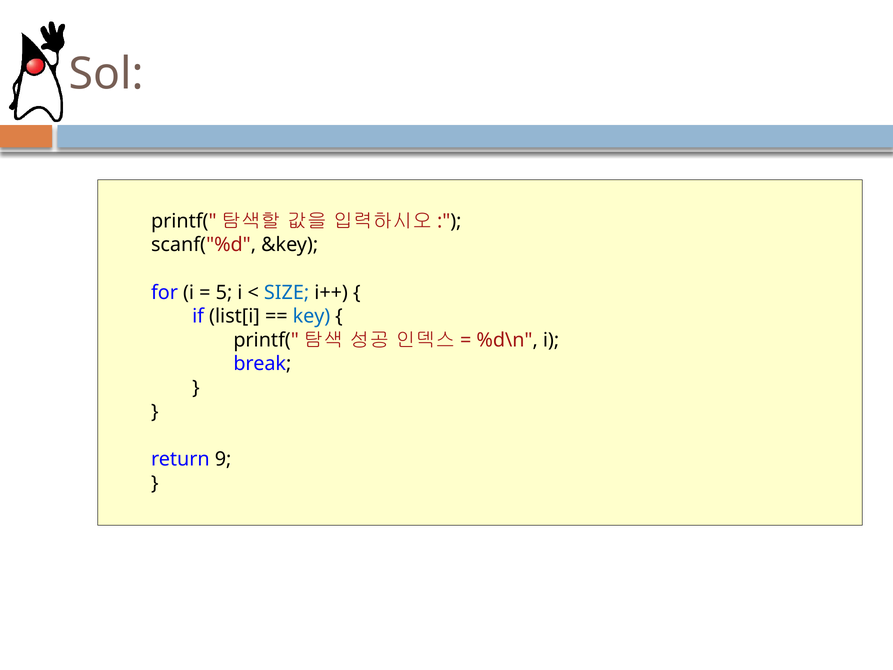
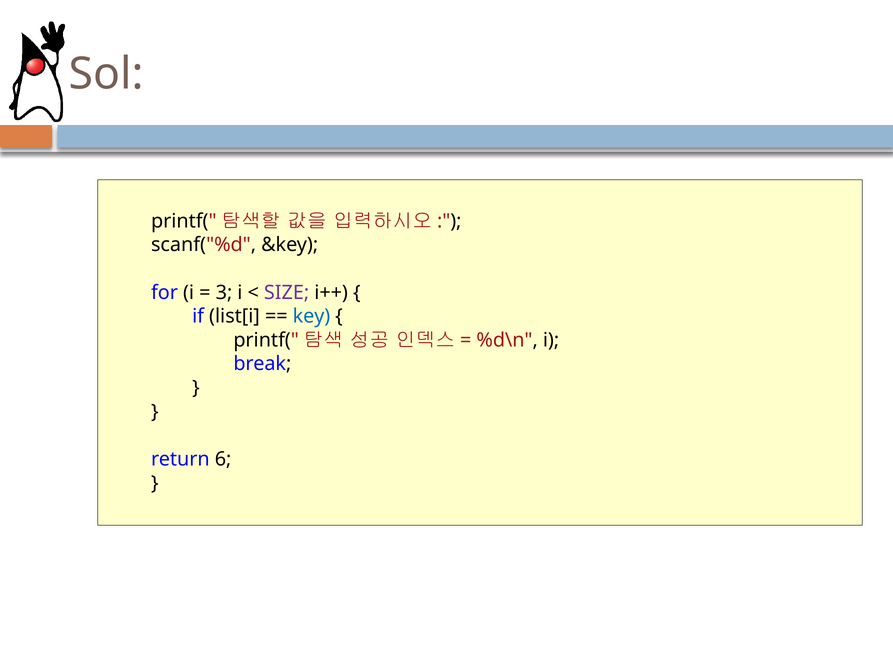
5: 5 -> 3 (224, 292)
SIZE colour: blue -> purple (287, 292)
9: 9 -> 6 (223, 459)
